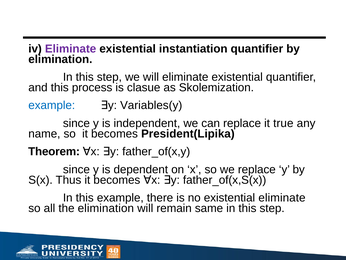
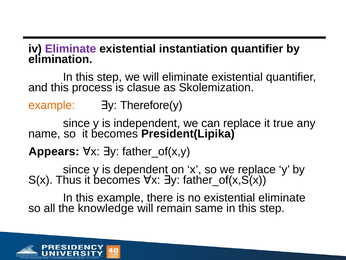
example colour: blue -> orange (52, 105)
Variables(y: Variables(y -> Therefore(y (151, 105)
Theorem: Theorem -> Appears (54, 151)
the elimination: elimination -> knowledge (106, 208)
